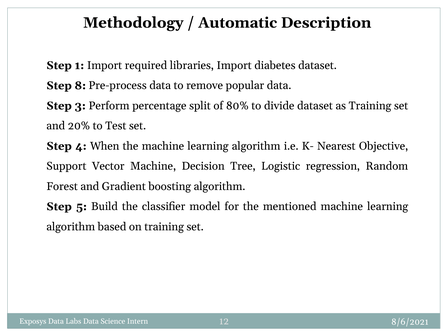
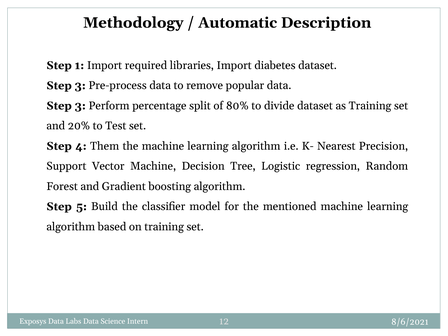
8: 8 -> 3 (80, 86)
When: When -> Them (105, 146)
Objective: Objective -> Precision (383, 146)
